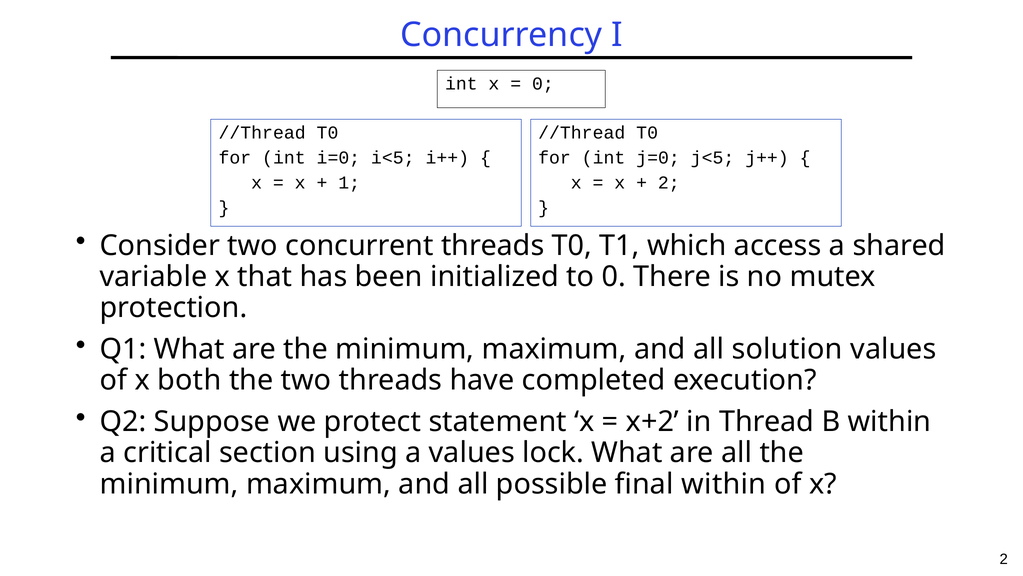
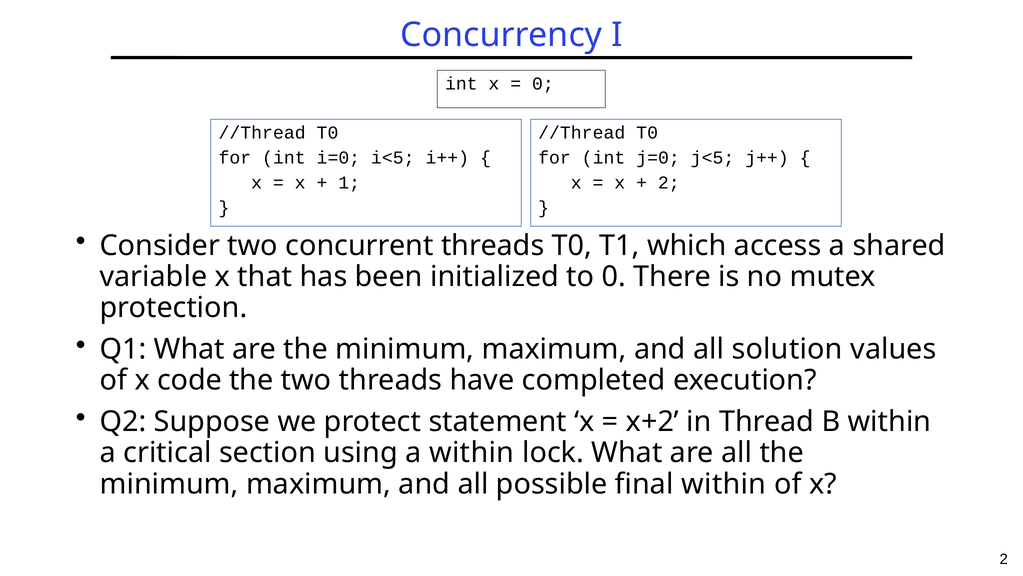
both: both -> code (190, 380)
a values: values -> within (472, 452)
